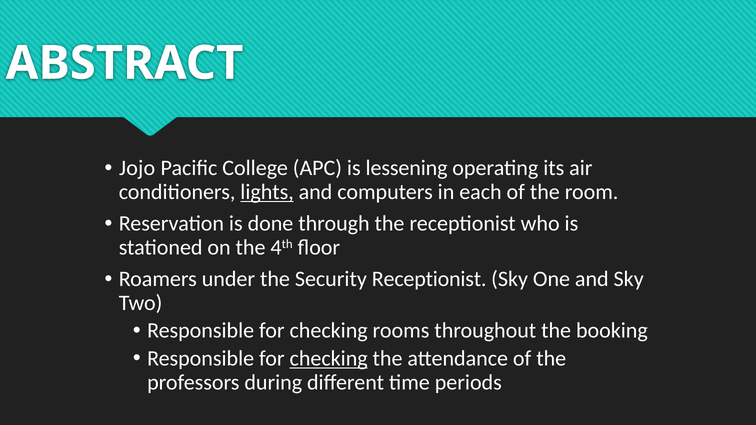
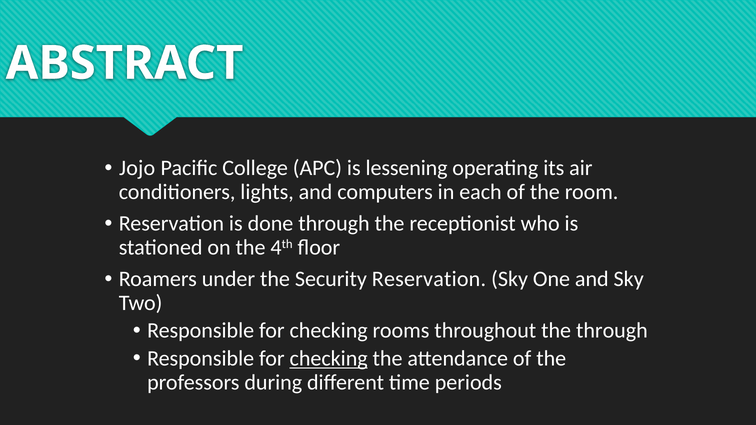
lights underline: present -> none (267, 192)
Security Receptionist: Receptionist -> Reservation (429, 279)
the booking: booking -> through (612, 331)
